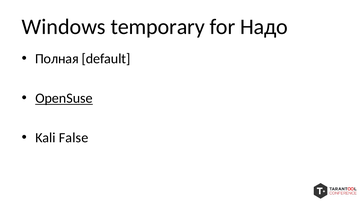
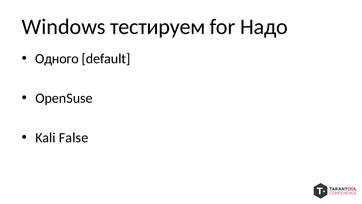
temporary: temporary -> тестируем (158, 27)
Полная: Полная -> Одного (57, 59)
OpenSuse underline: present -> none (64, 98)
